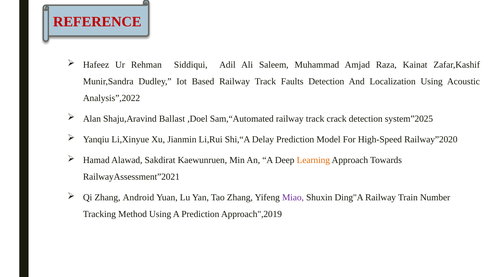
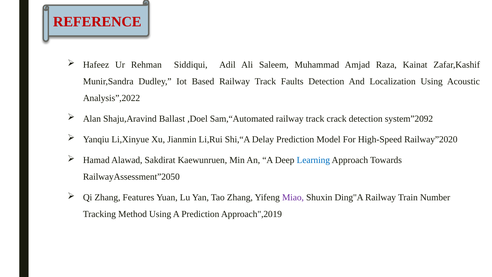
system”2025: system”2025 -> system”2092 (409, 119)
Learning colour: orange -> blue (313, 160)
RailwayAssessment”2021: RailwayAssessment”2021 -> RailwayAssessment”2050 (131, 177)
Android: Android -> Features (138, 197)
